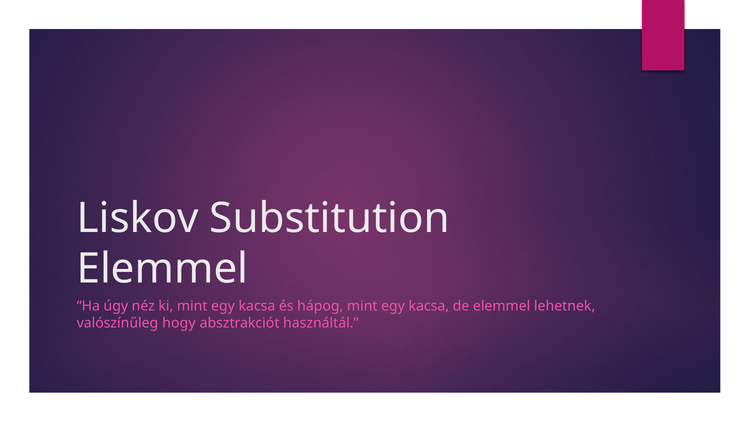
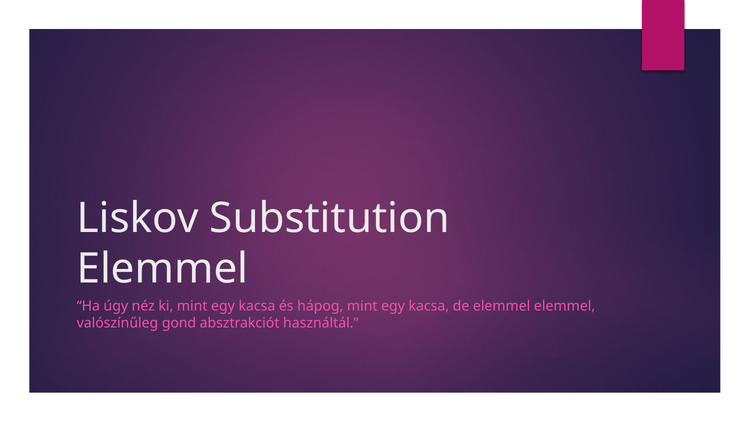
elemmel lehetnek: lehetnek -> elemmel (565, 306)
hogy: hogy -> gond (179, 323)
